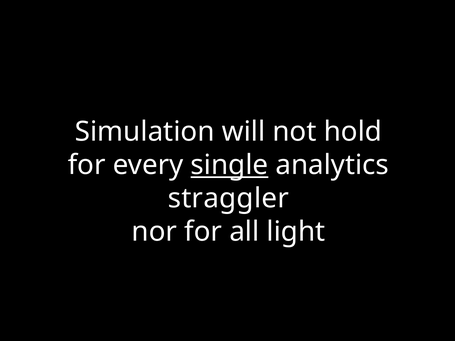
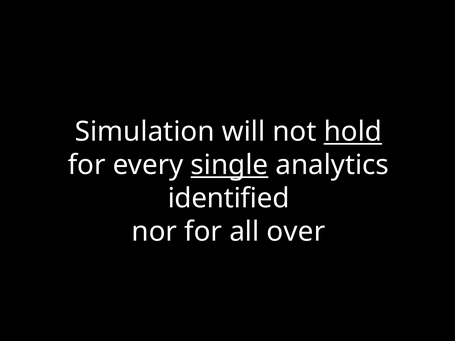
hold underline: none -> present (353, 132)
straggler: straggler -> identified (229, 199)
light: light -> over (296, 232)
